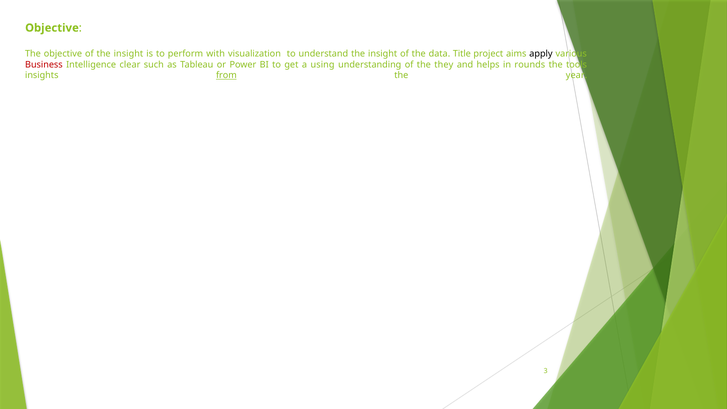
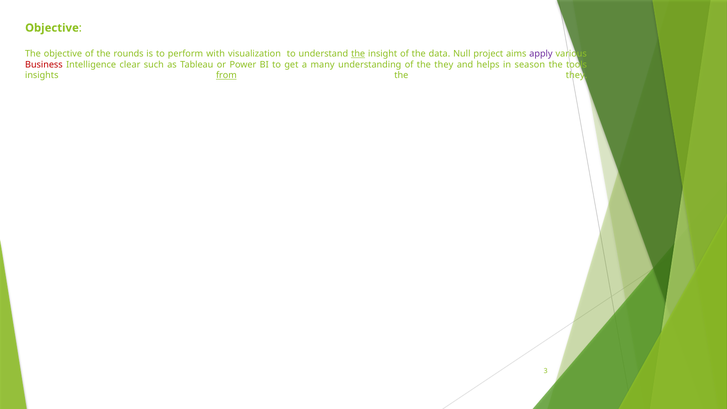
of the insight: insight -> rounds (129, 54)
the underline: none -> present (358, 54)
Title: Title -> Null (462, 54)
apply colour: black -> purple (541, 54)
using: using -> many (323, 65)
rounds: rounds -> season (530, 65)
year: year -> they (576, 75)
